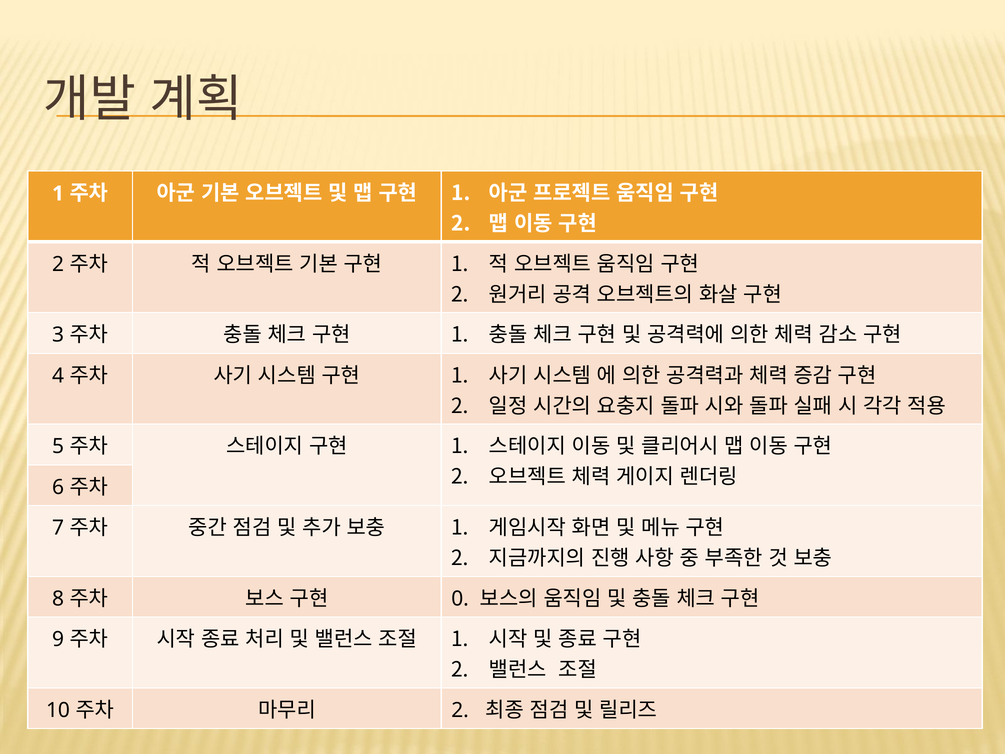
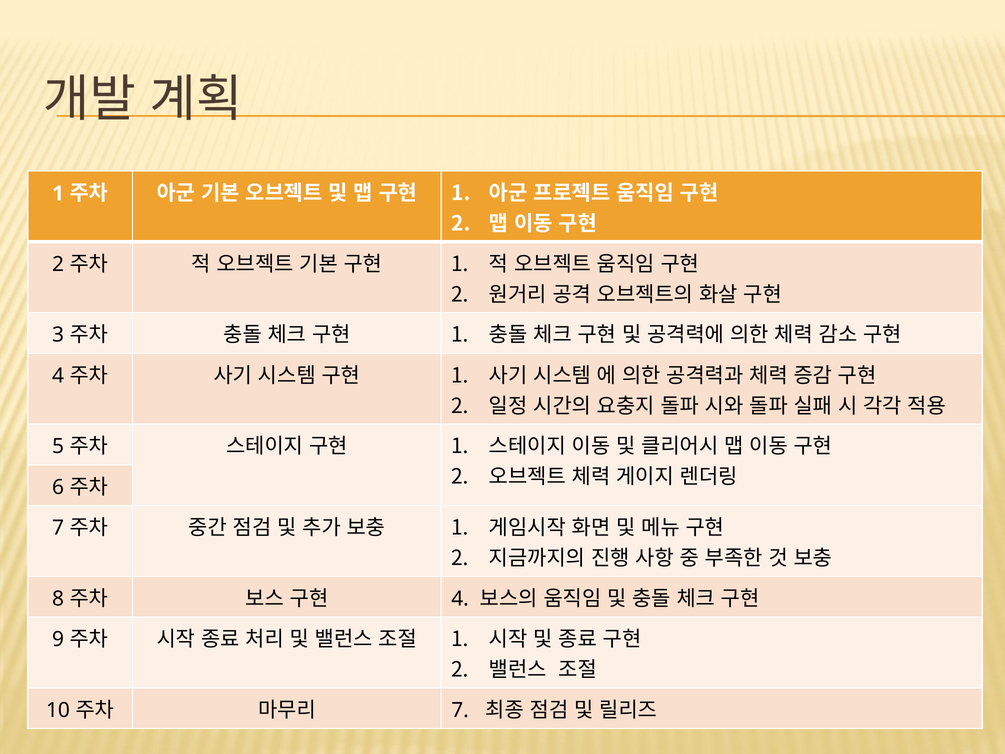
0: 0 -> 4 (460, 599)
2: 2 -> 7 (460, 710)
